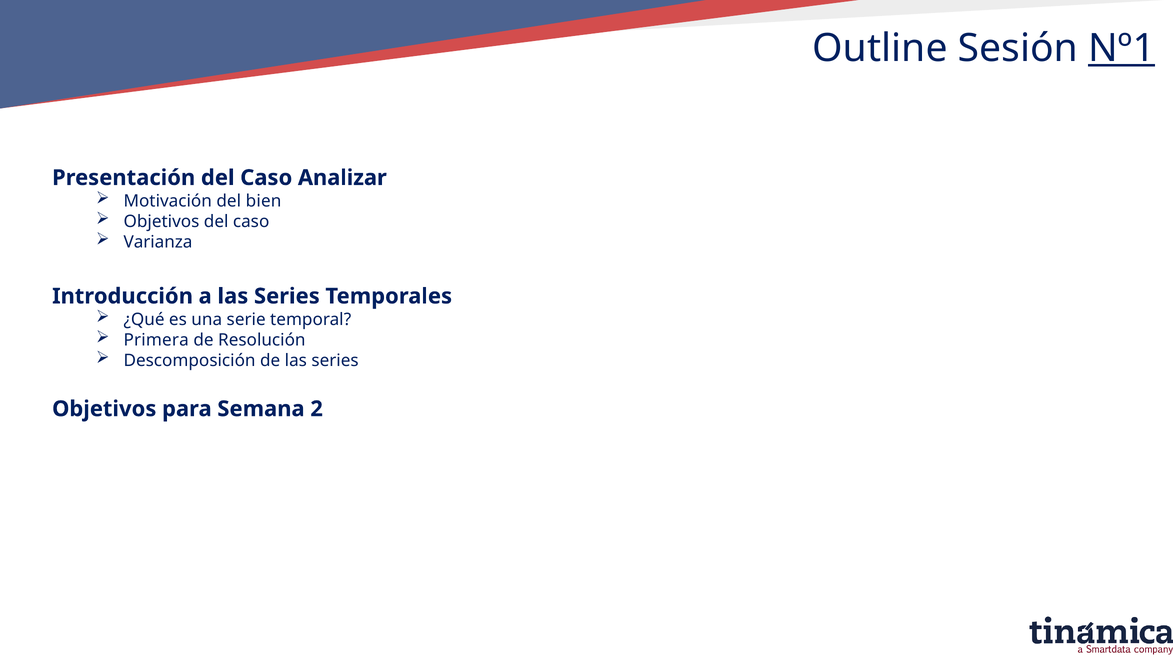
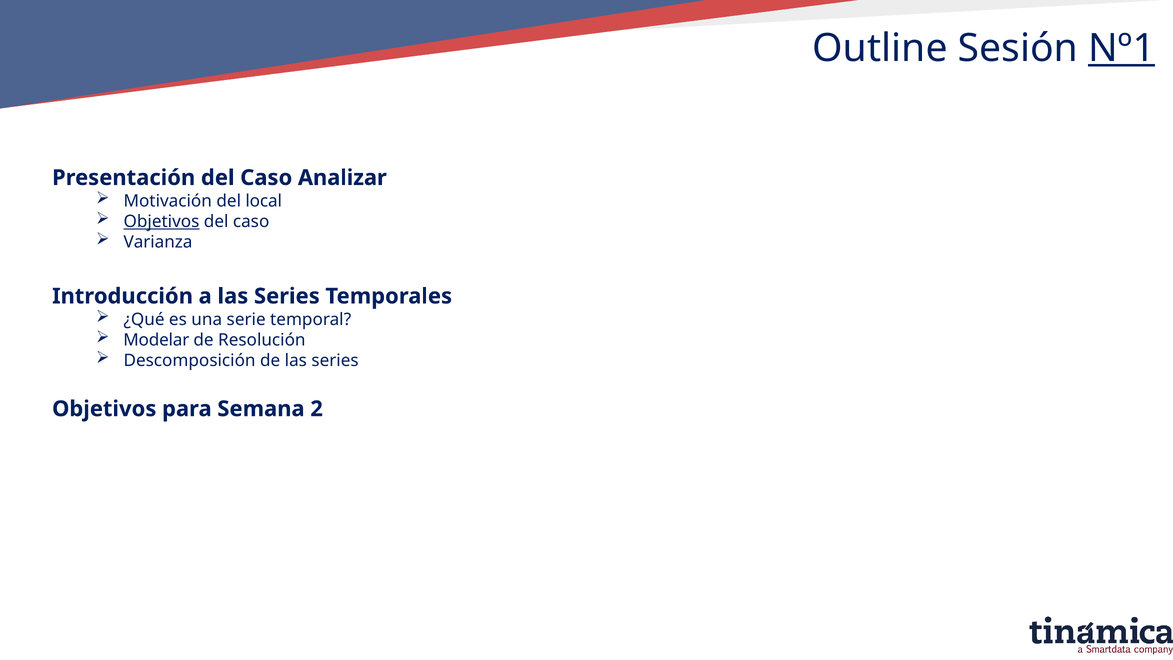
bien: bien -> local (264, 201)
Objetivos underline: none -> present (161, 221)
Primera: Primera -> Modelar (156, 340)
